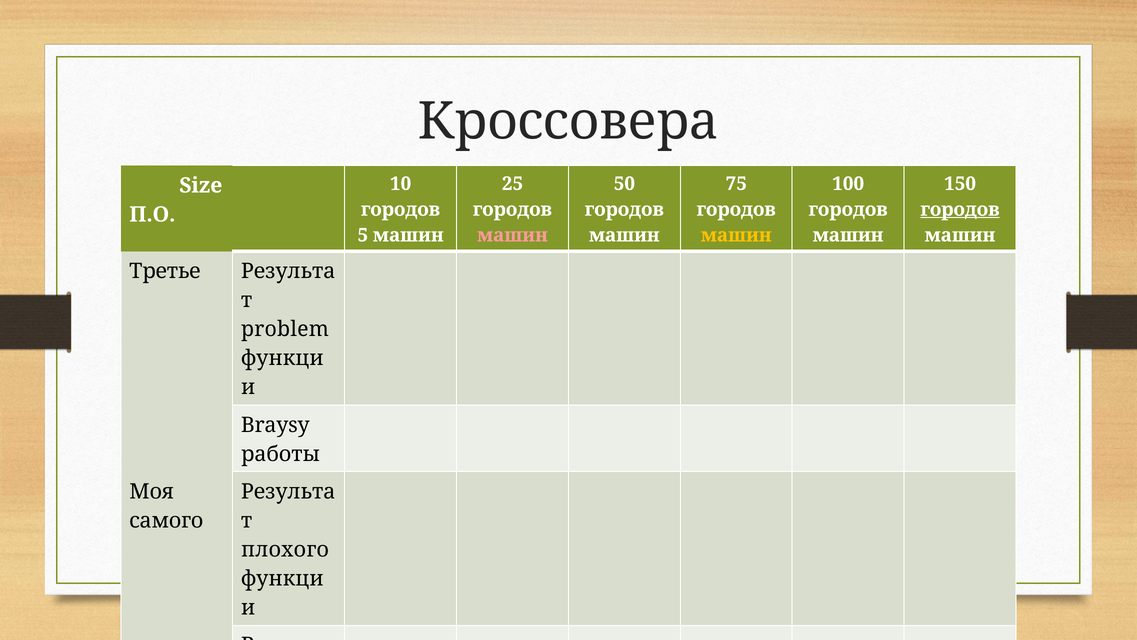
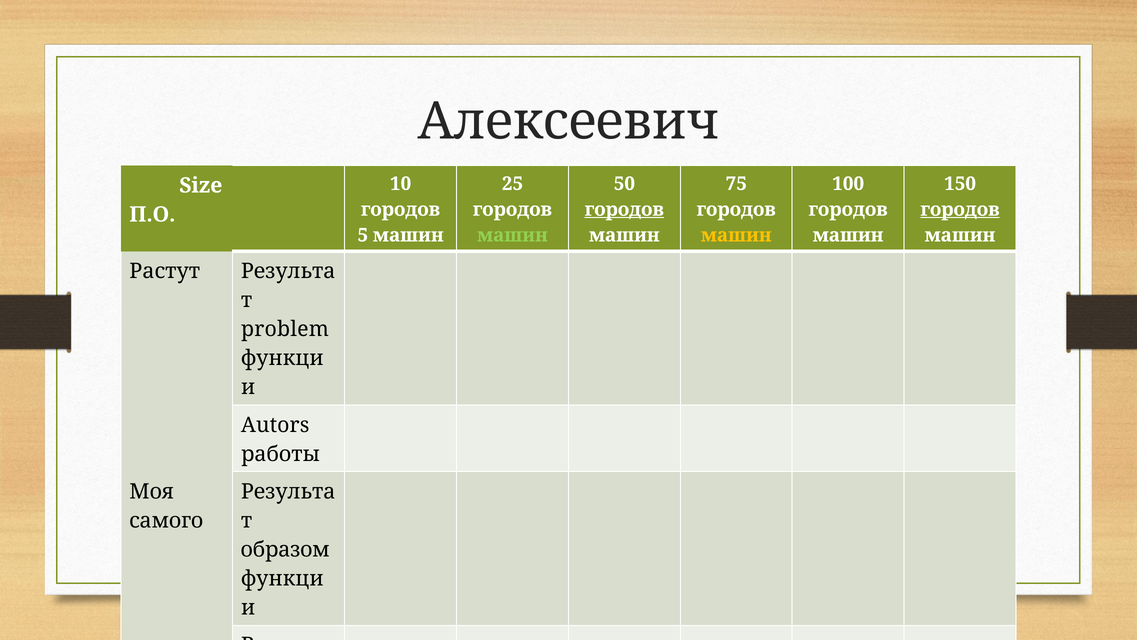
Кроссовера: Кроссовера -> Алексеевич (569, 121)
городов underline: none -> present (624, 209)
машин colour: pink -> light green (512, 235)
Третье: Третье -> Растут (165, 271)
Braysy: Braysy -> Autors (275, 425)
плохого: плохого -> образом (285, 549)
